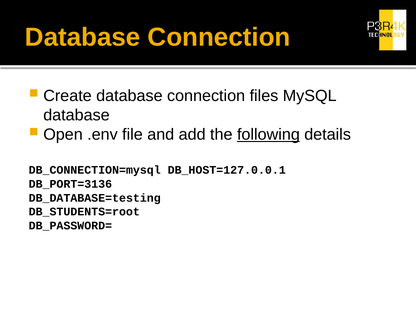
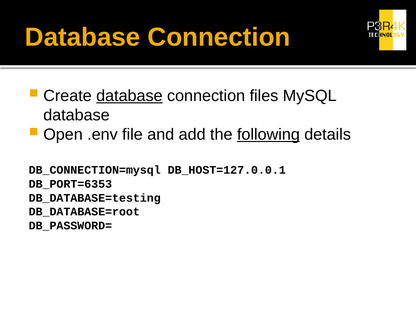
database underline: none -> present (129, 96)
DB_PORT=3136: DB_PORT=3136 -> DB_PORT=6353 (70, 184)
DB_STUDENTS=root: DB_STUDENTS=root -> DB_DATABASE=root (84, 212)
